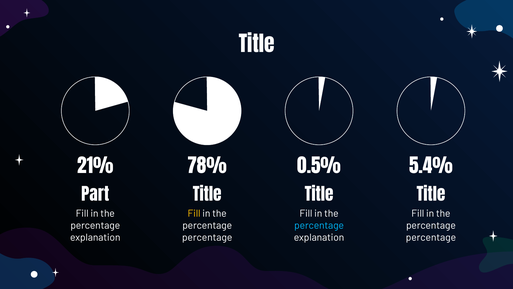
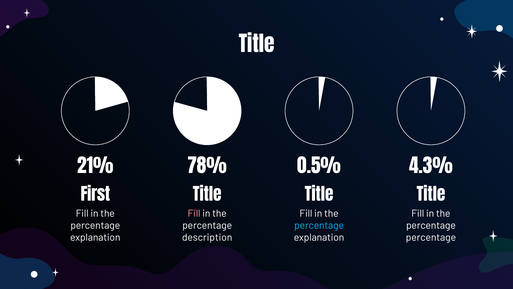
5.4%: 5.4% -> 4.3% (431, 167)
Part: Part -> First (95, 195)
Fill colour: yellow -> pink (194, 213)
percentage: percentage -> description (207, 237)
